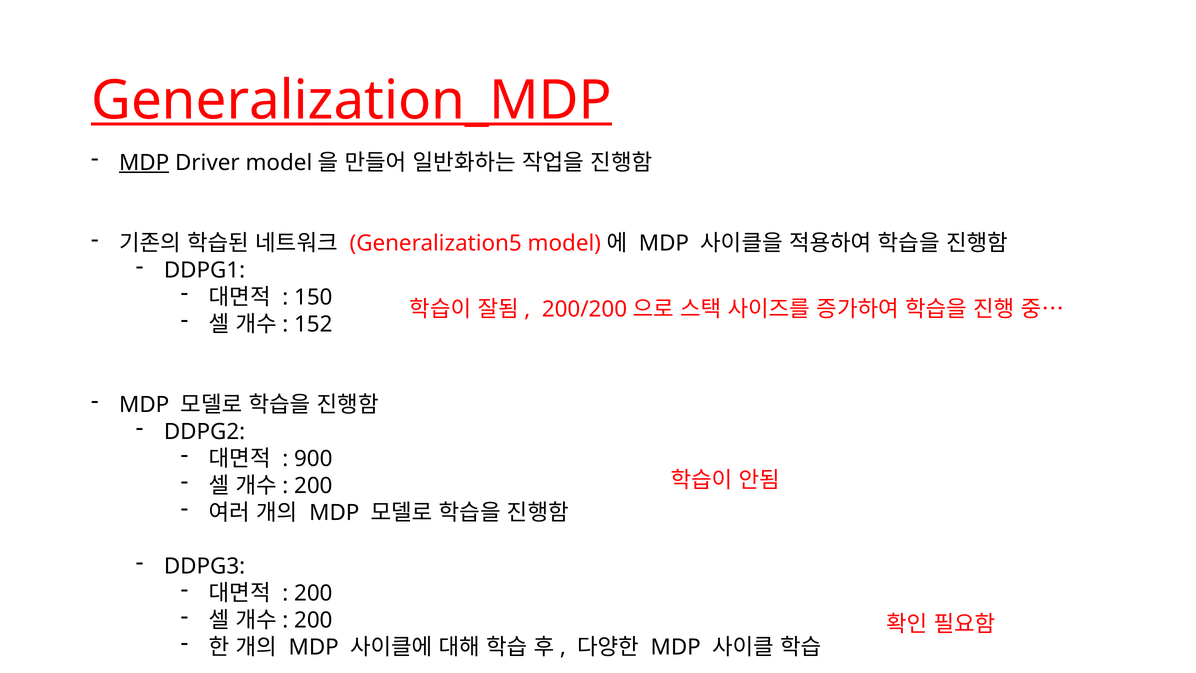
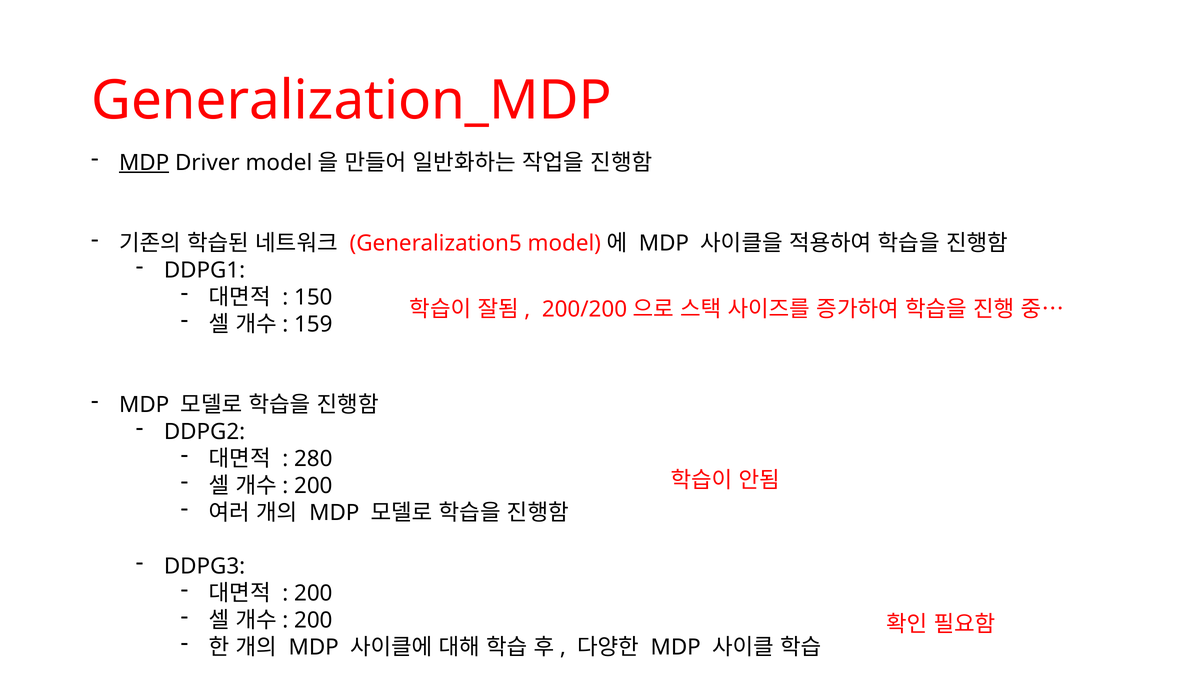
Generalization_MDP underline: present -> none (352, 100)
152: 152 -> 159 (313, 324)
900: 900 -> 280 (313, 459)
